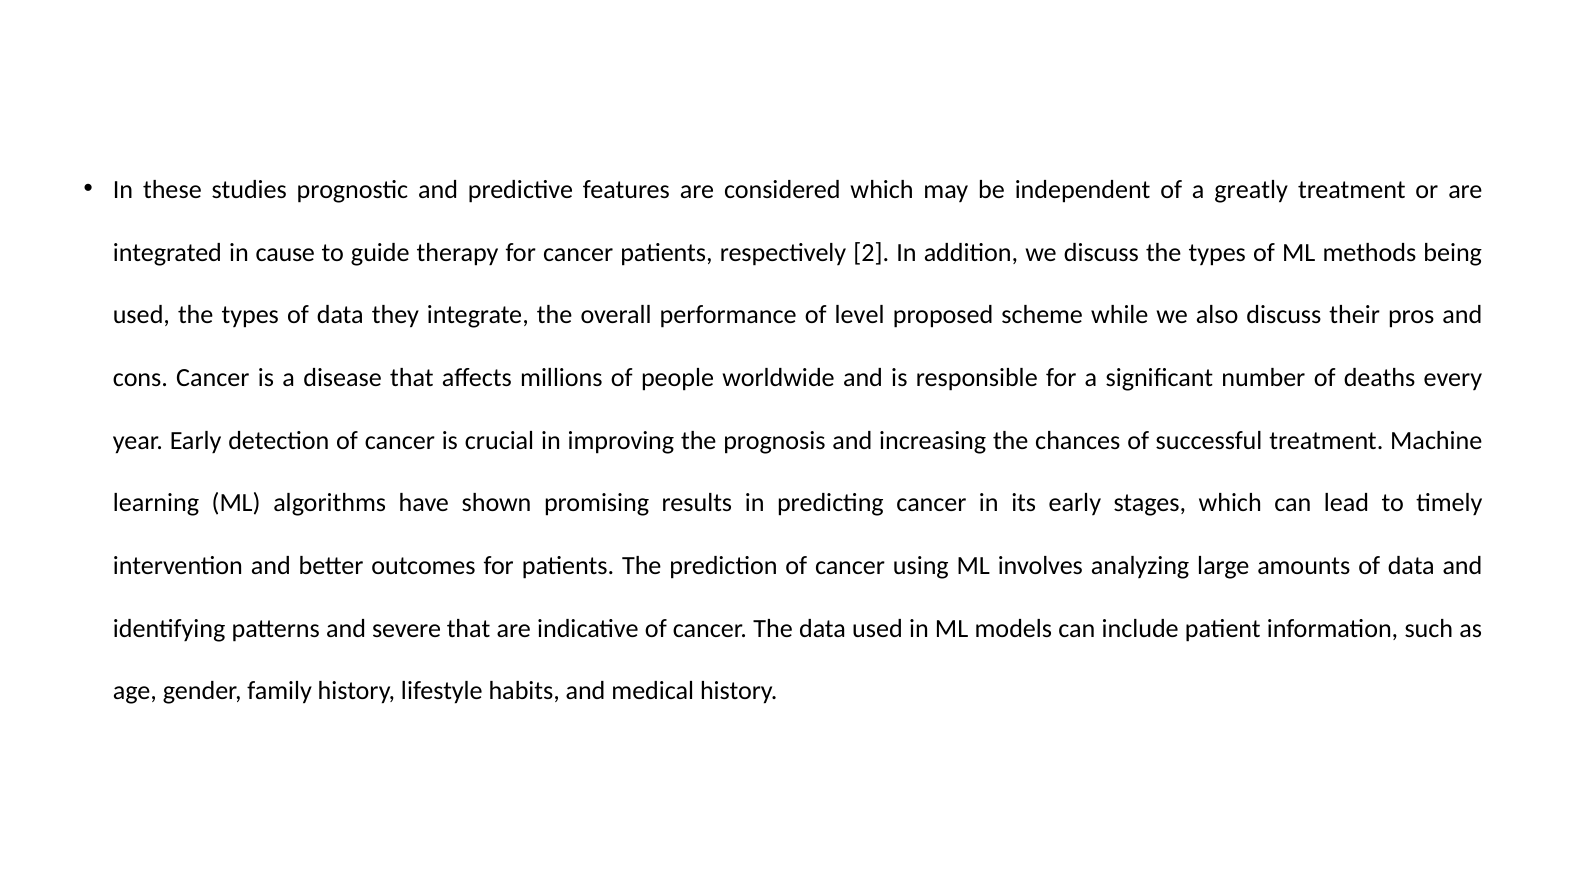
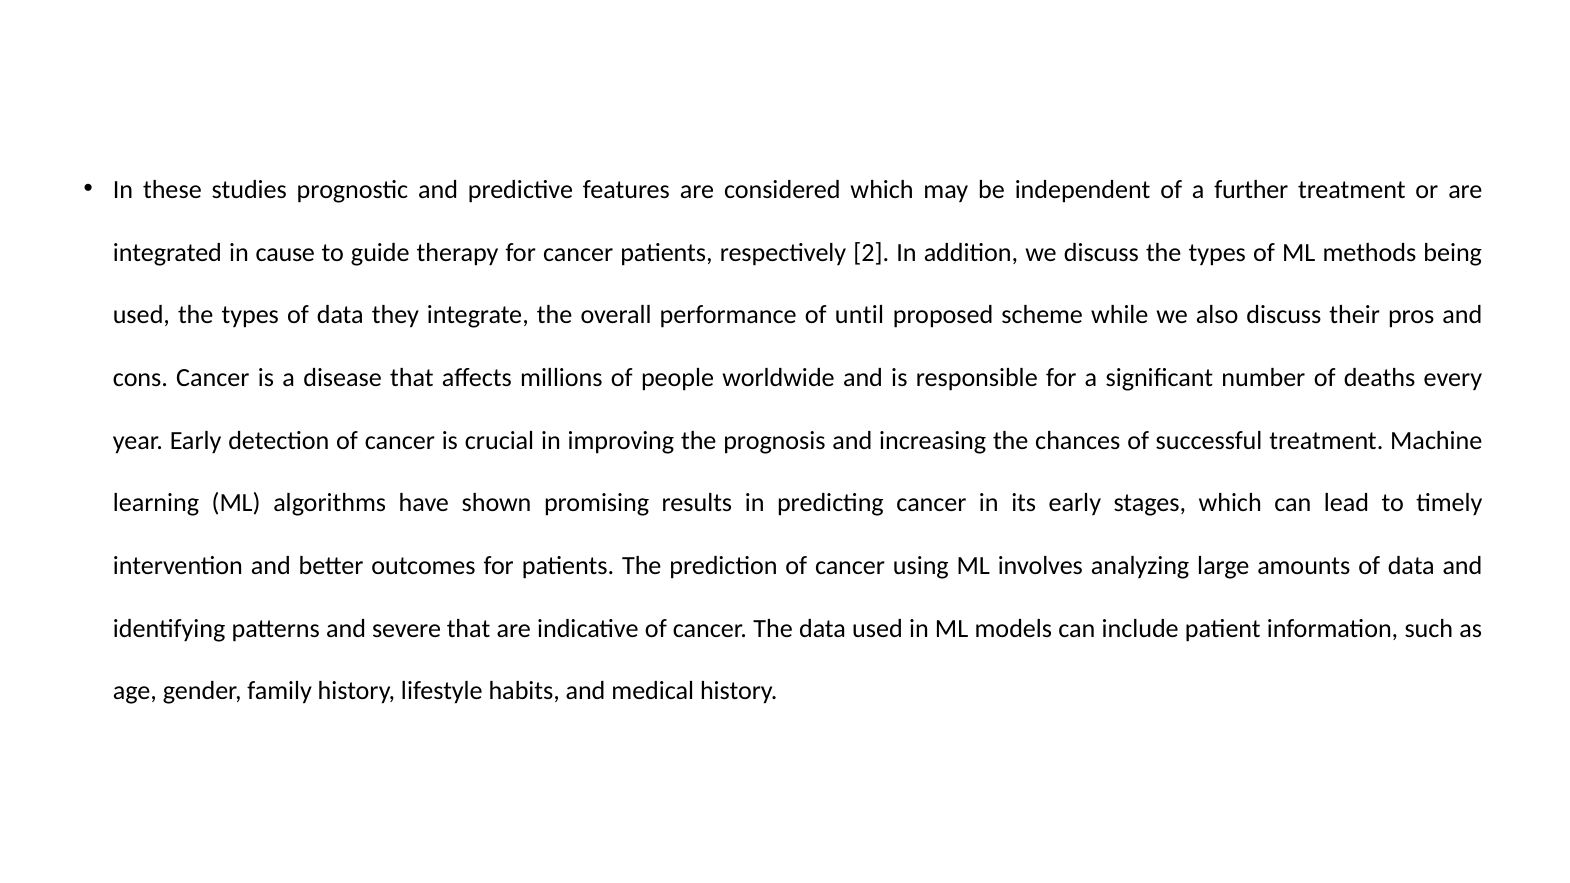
greatly: greatly -> further (1251, 190)
level: level -> until (859, 315)
